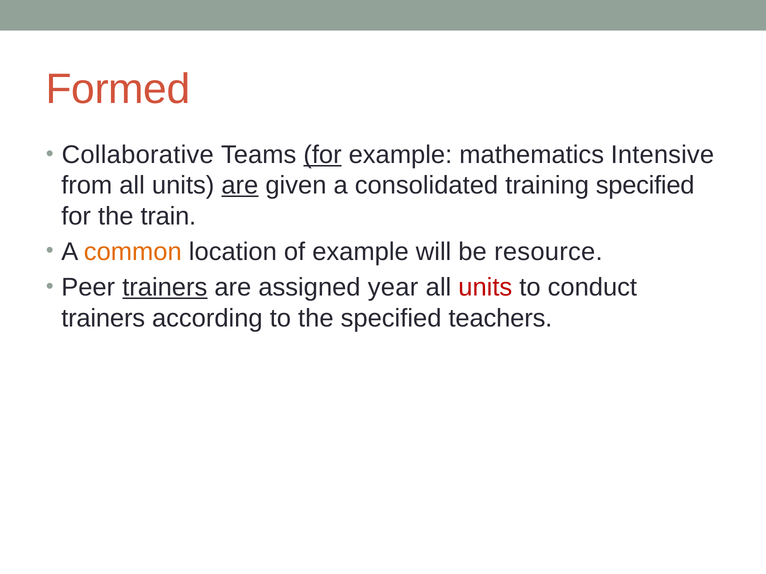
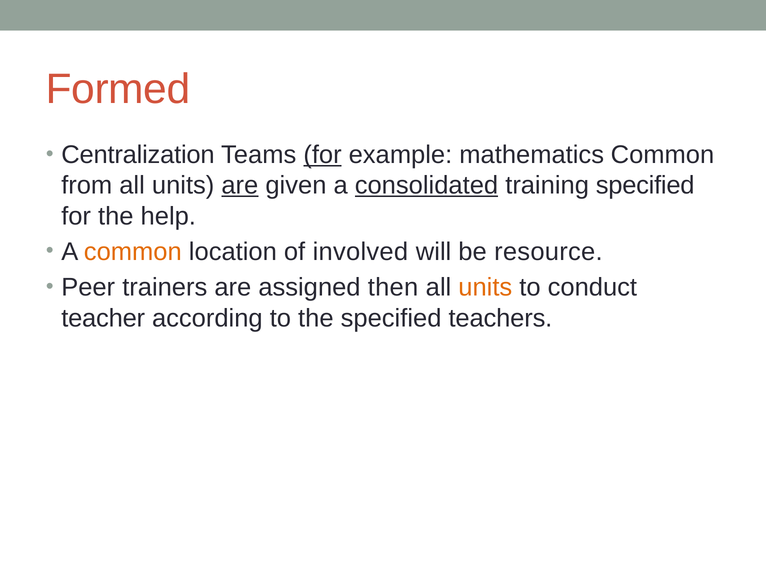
Collaborative: Collaborative -> Centralization (138, 155)
mathematics Intensive: Intensive -> Common (662, 155)
consolidated underline: none -> present (426, 186)
train: train -> help (168, 216)
of example: example -> involved (360, 252)
trainers underline: present -> none (165, 288)
year: year -> then (393, 288)
units colour: red -> orange (485, 288)
trainers: trainers -> teacher (103, 318)
